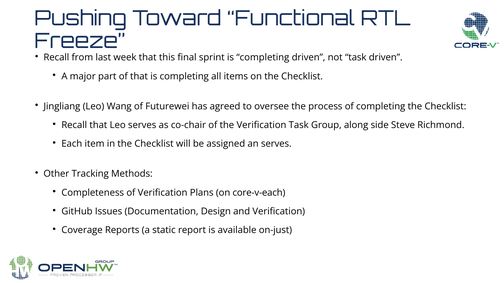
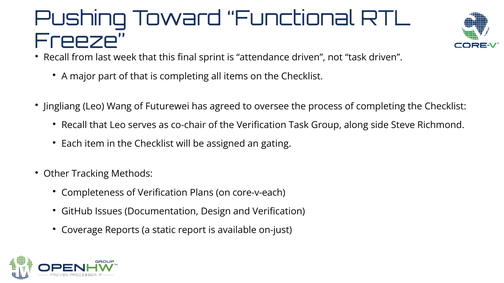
sprint is completing: completing -> attendance (263, 58)
an serves: serves -> gating (276, 144)
